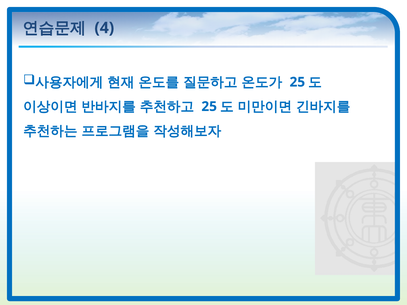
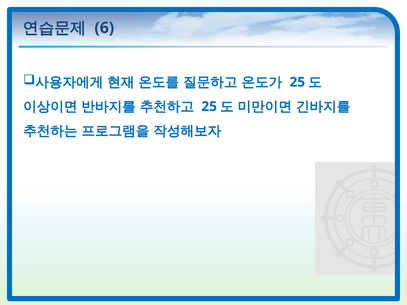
4: 4 -> 6 (104, 28)
